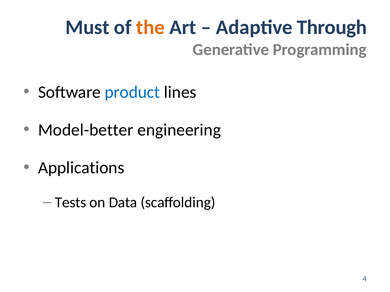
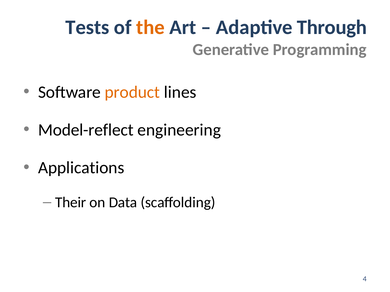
Must: Must -> Tests (87, 27)
product colour: blue -> orange (132, 92)
Model-better: Model-better -> Model-reflect (86, 130)
Tests: Tests -> Their (71, 203)
